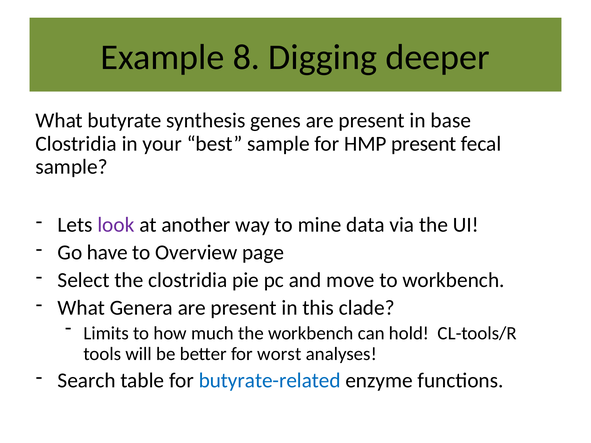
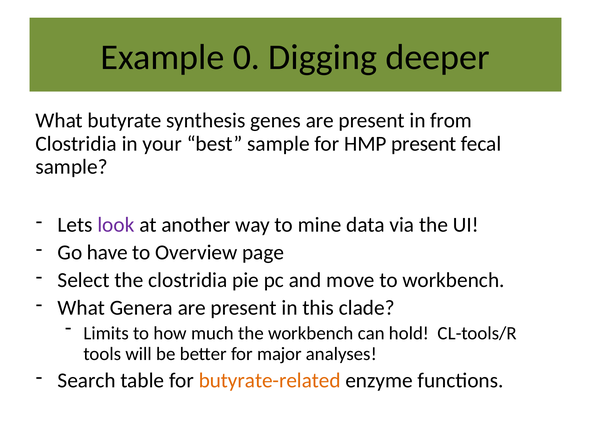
8: 8 -> 0 (246, 57)
base: base -> from (451, 121)
worst: worst -> major (279, 354)
butyrate-related colour: blue -> orange (270, 381)
